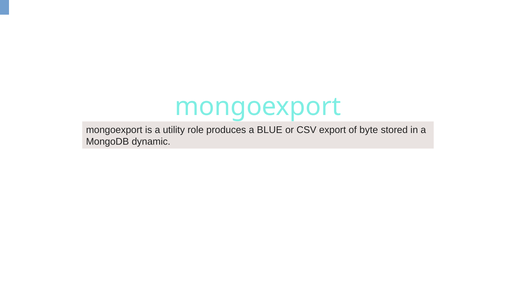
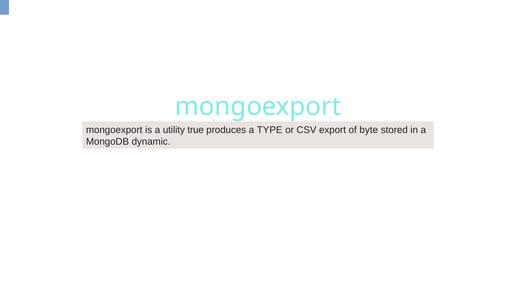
role: role -> true (196, 129)
BLUE: BLUE -> TYPE (270, 129)
